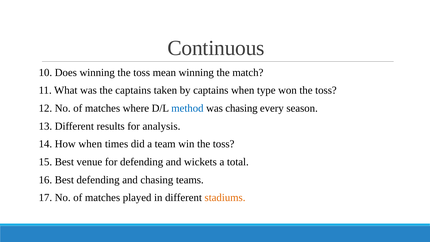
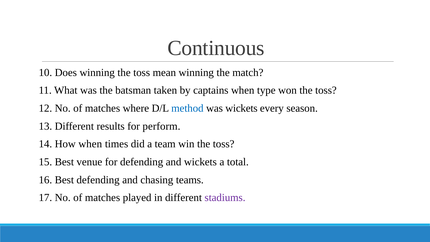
the captains: captains -> batsman (133, 90)
was chasing: chasing -> wickets (241, 108)
analysis: analysis -> perform (161, 126)
stadiums colour: orange -> purple (225, 198)
